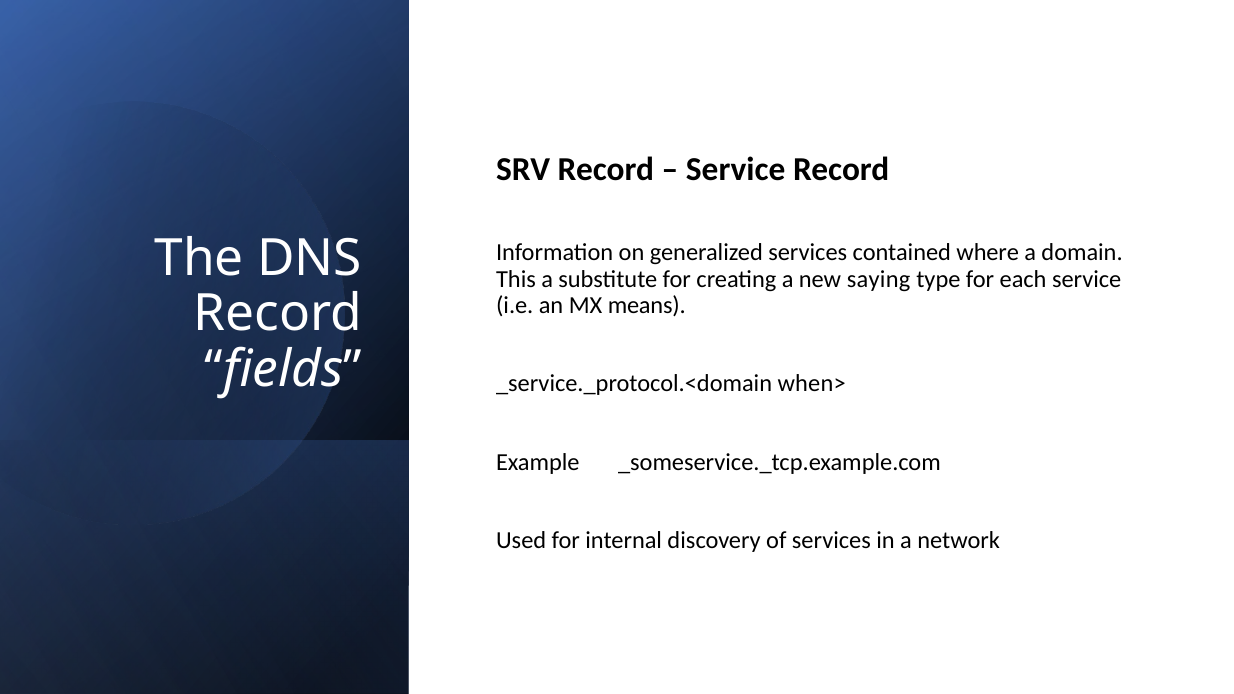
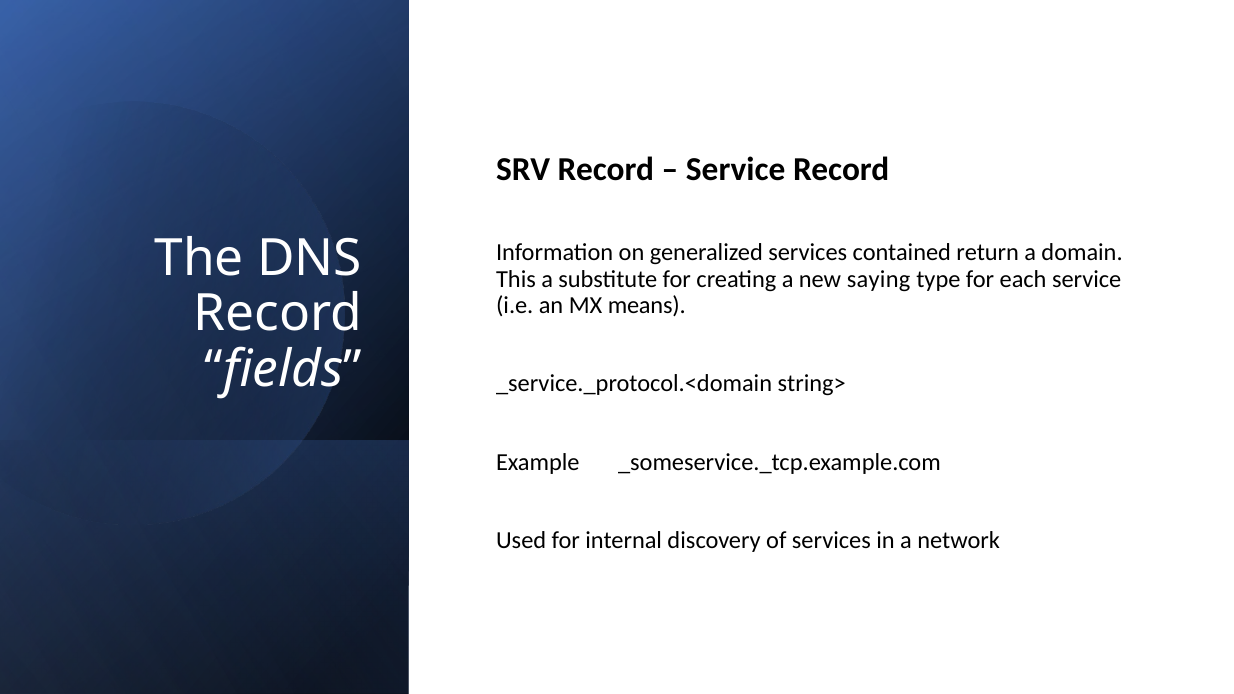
where: where -> return (988, 253)
when>: when> -> string> (812, 384)
